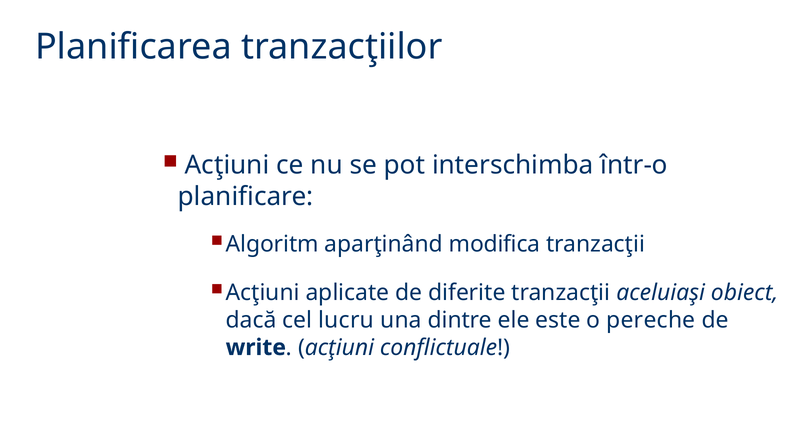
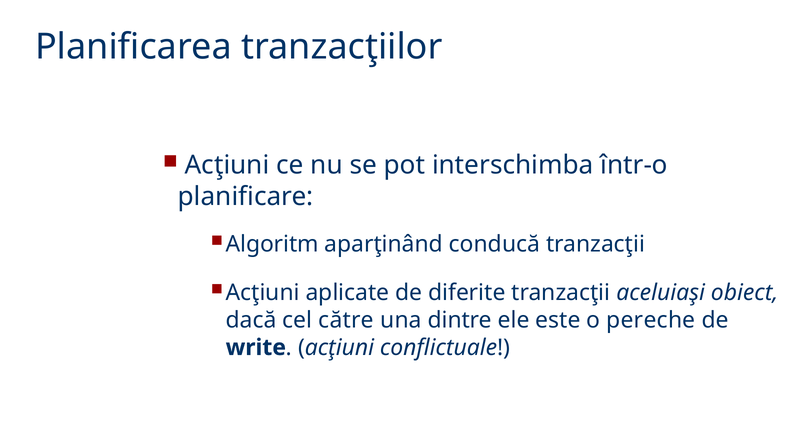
modifica: modifica -> conducă (495, 244)
lucru: lucru -> către (346, 320)
